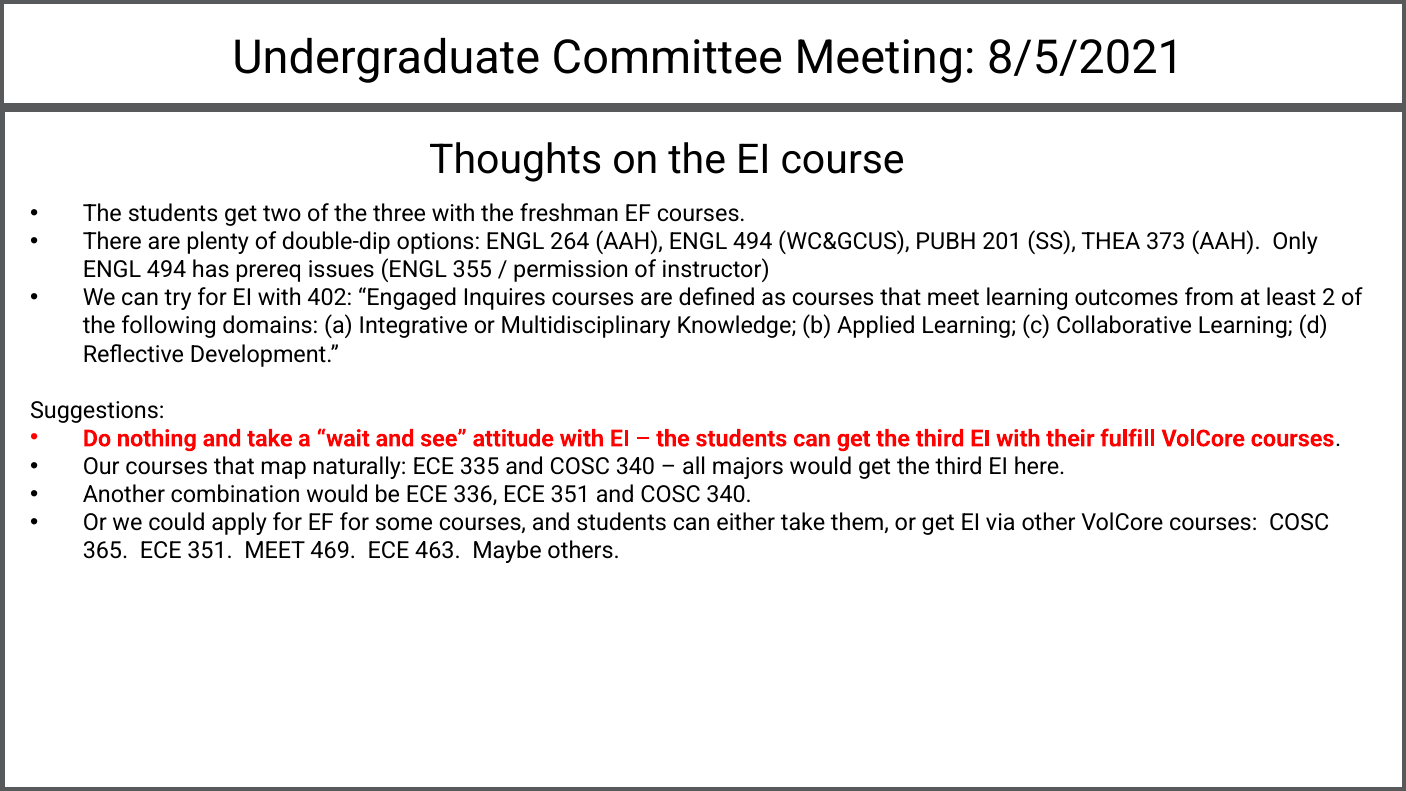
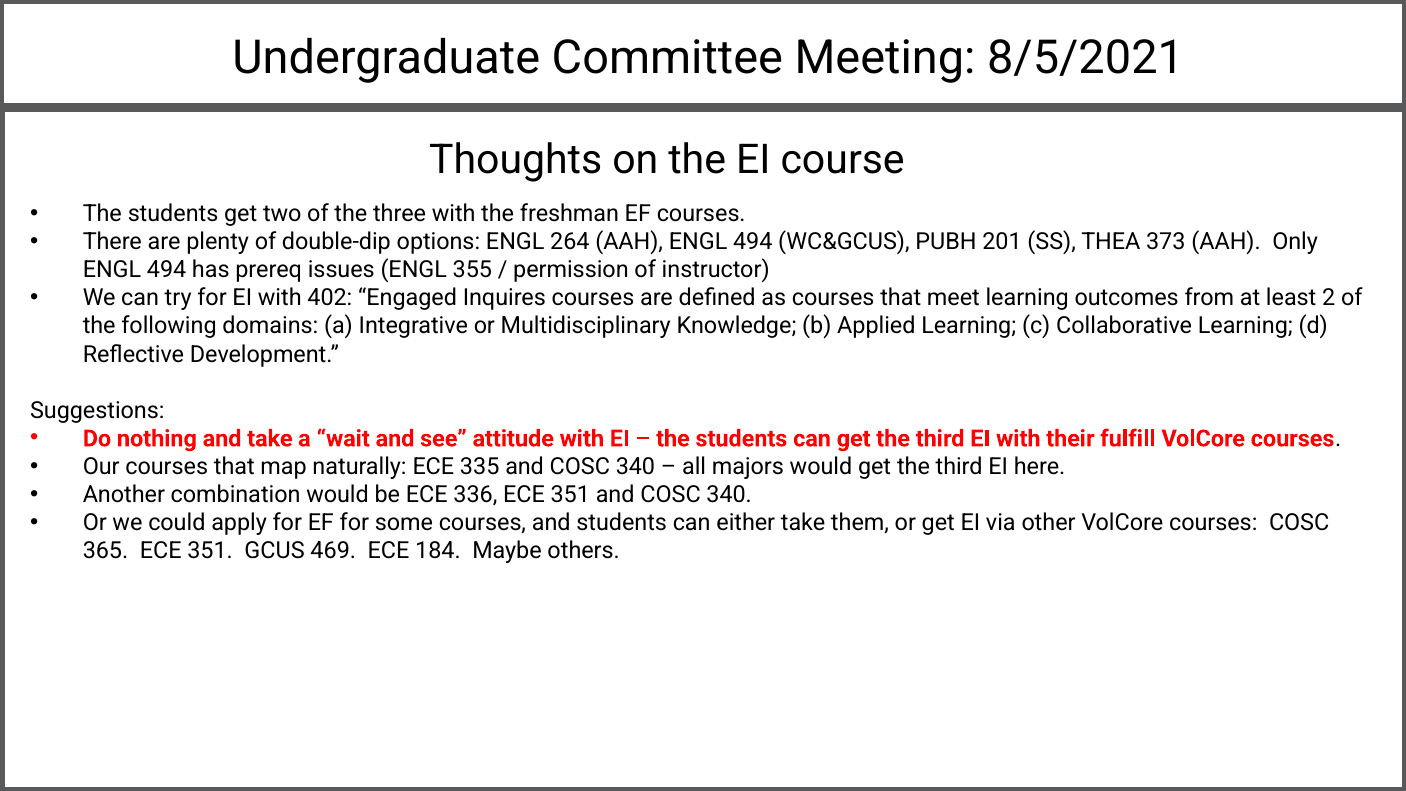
351 MEET: MEET -> GCUS (275, 551)
463: 463 -> 184 (438, 551)
